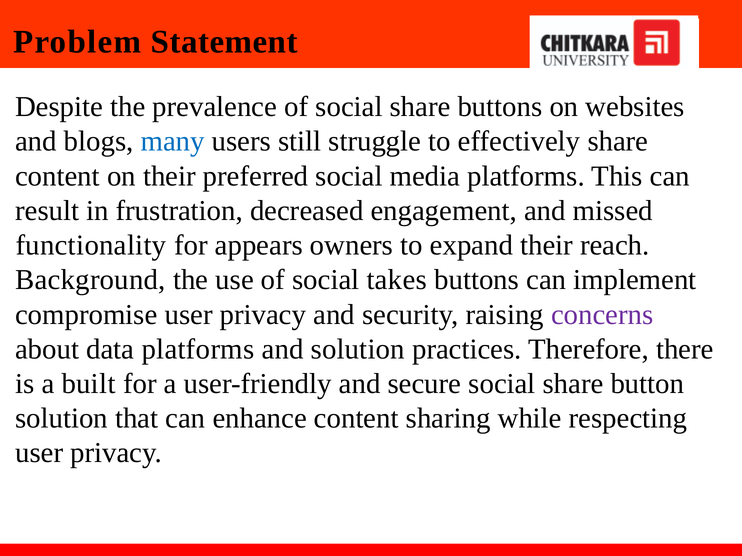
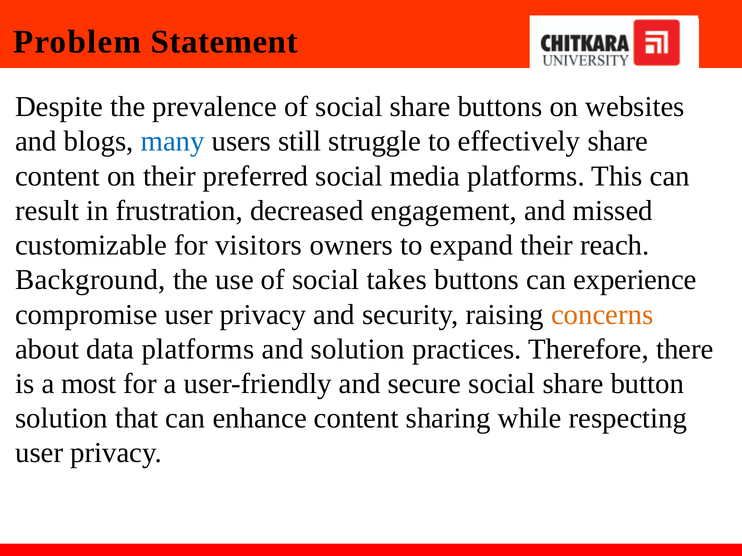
functionality: functionality -> customizable (91, 246)
appears: appears -> visitors (259, 246)
implement: implement -> experience (635, 280)
concerns colour: purple -> orange (602, 315)
built: built -> most (89, 384)
